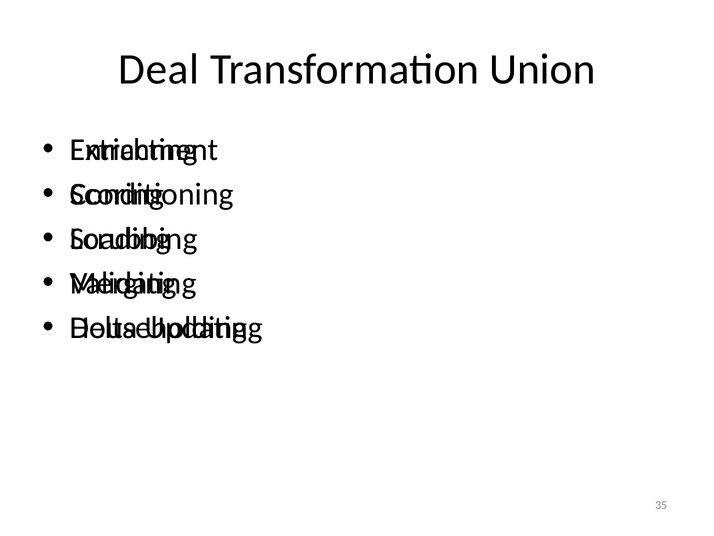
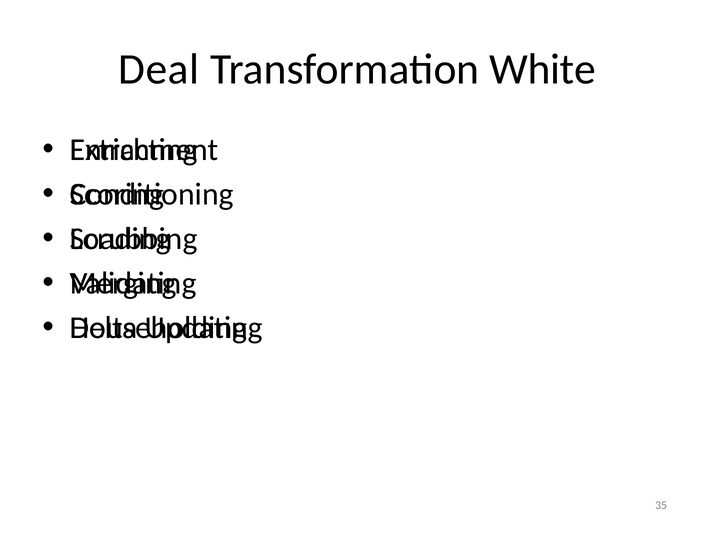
Union: Union -> White (542, 69)
